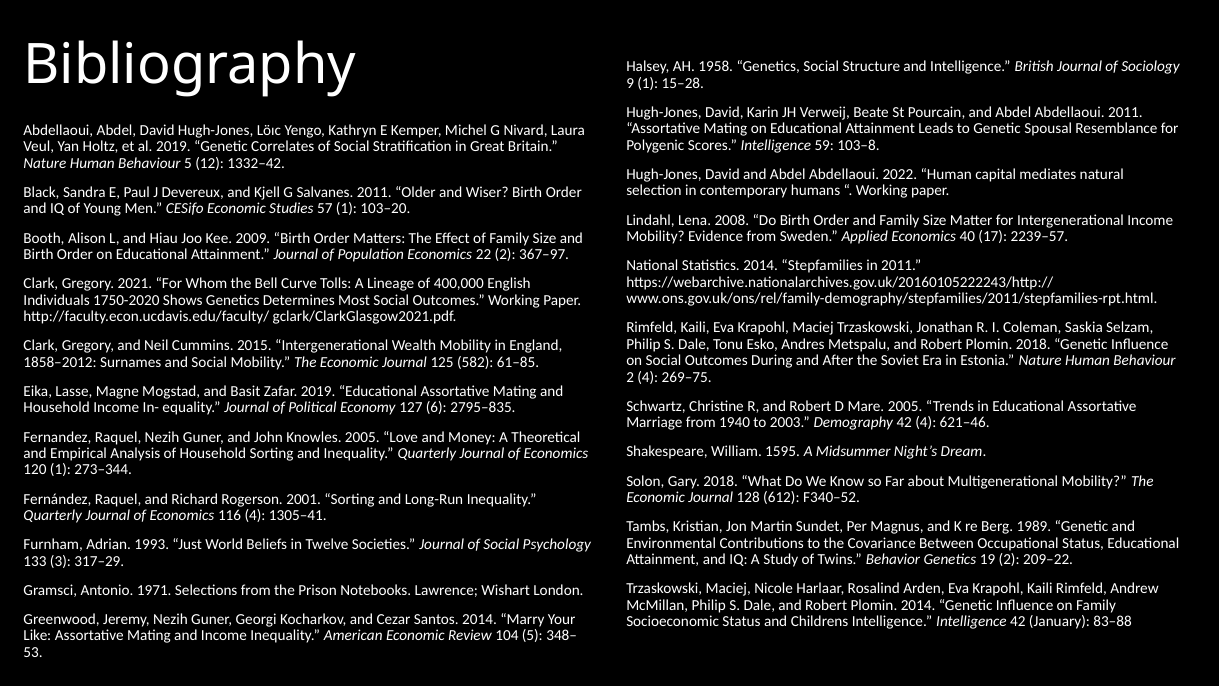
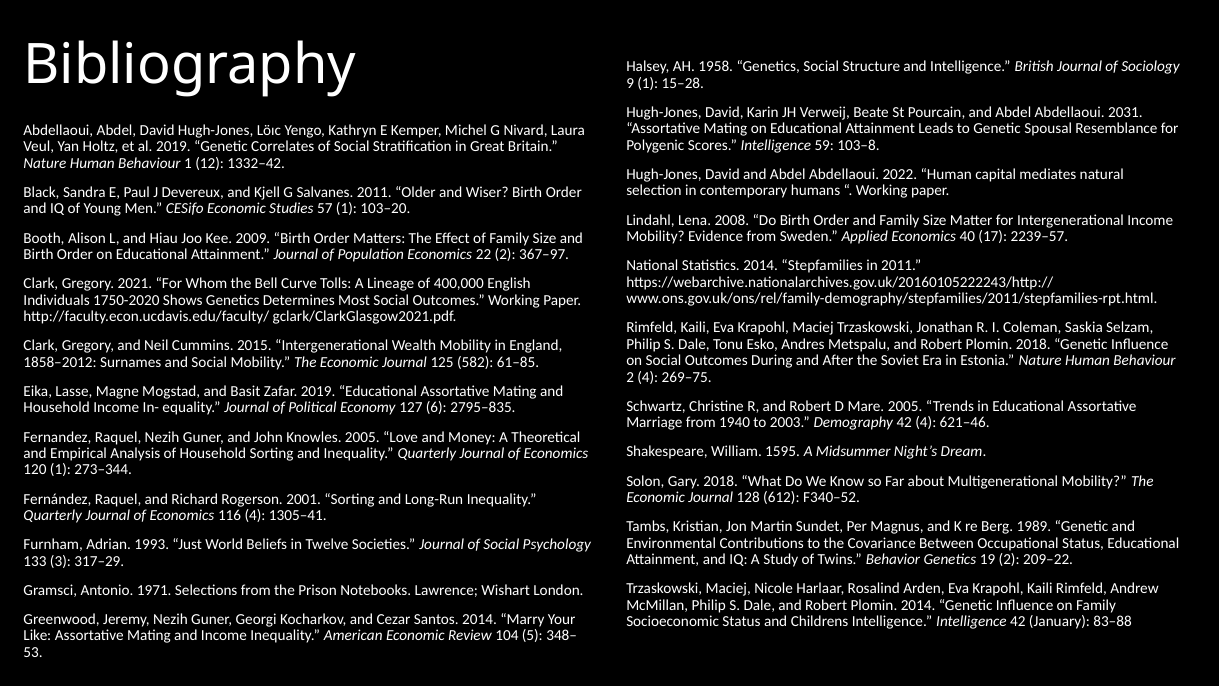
Abdellaoui 2011: 2011 -> 2031 (1125, 112)
Behaviour 5: 5 -> 1 (188, 163)
